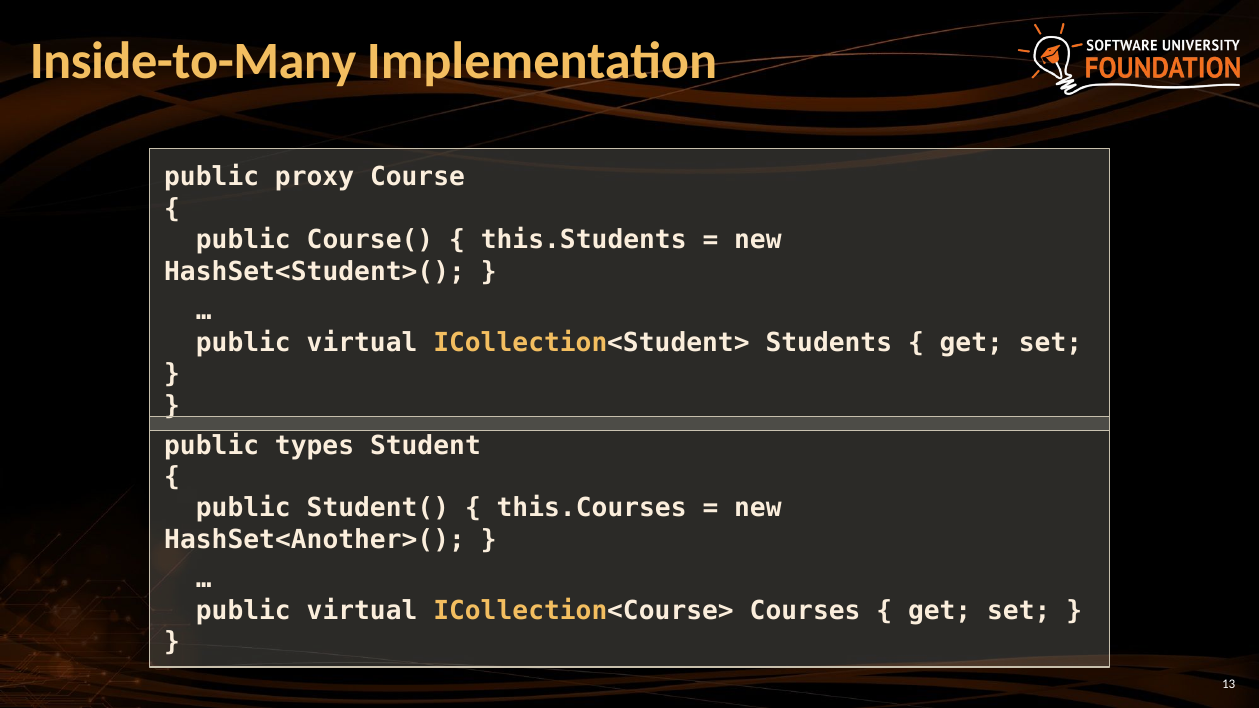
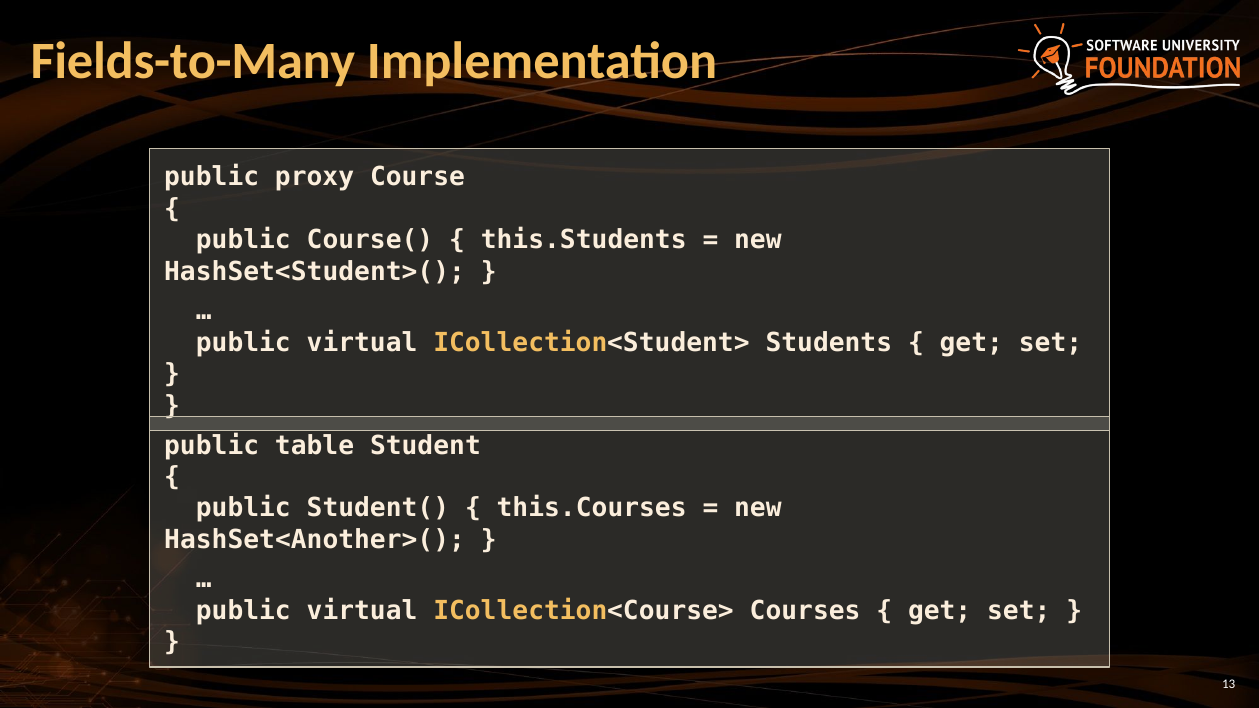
Inside-to-Many: Inside-to-Many -> Fields-to-Many (193, 61)
types: types -> table (315, 446)
